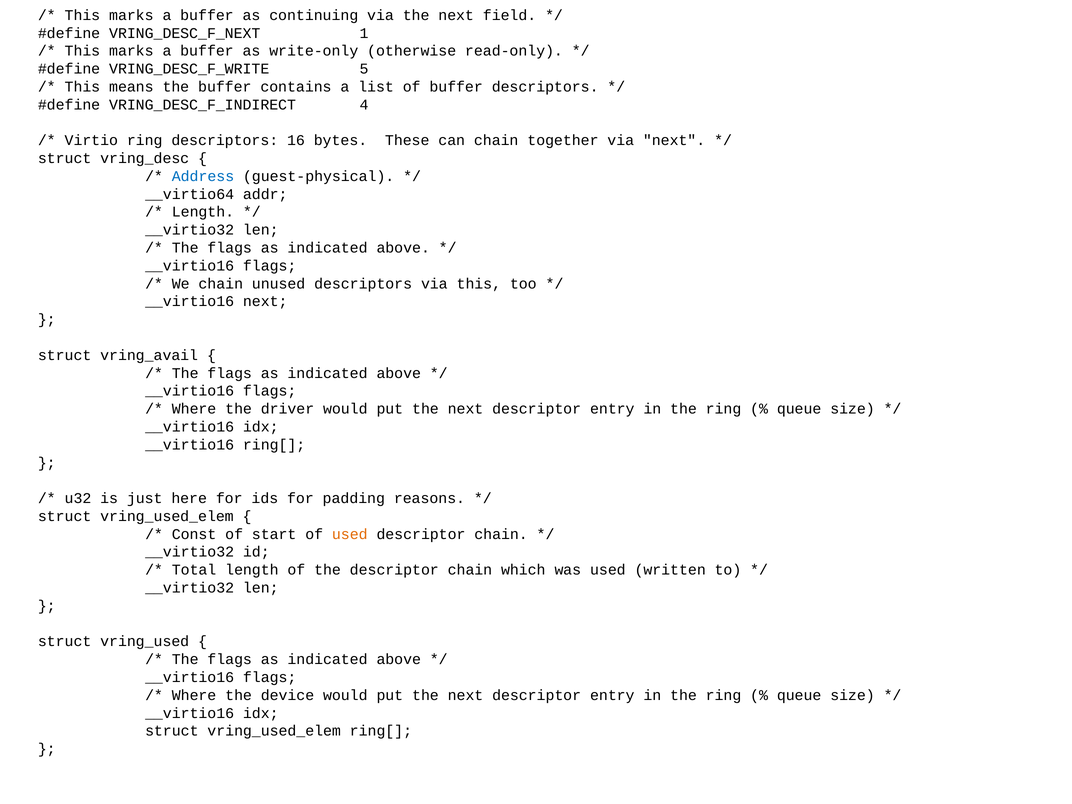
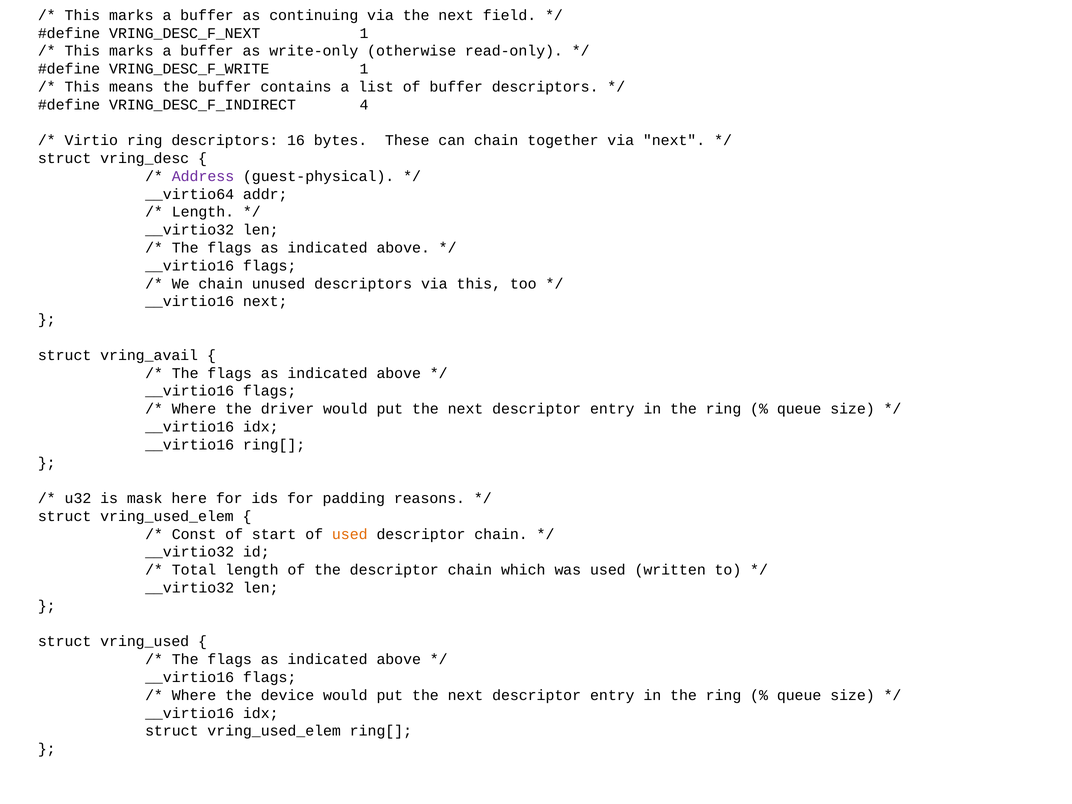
VRING_DESC_F_WRITE 5: 5 -> 1 (364, 69)
Address colour: blue -> purple (203, 176)
just: just -> mask (145, 498)
